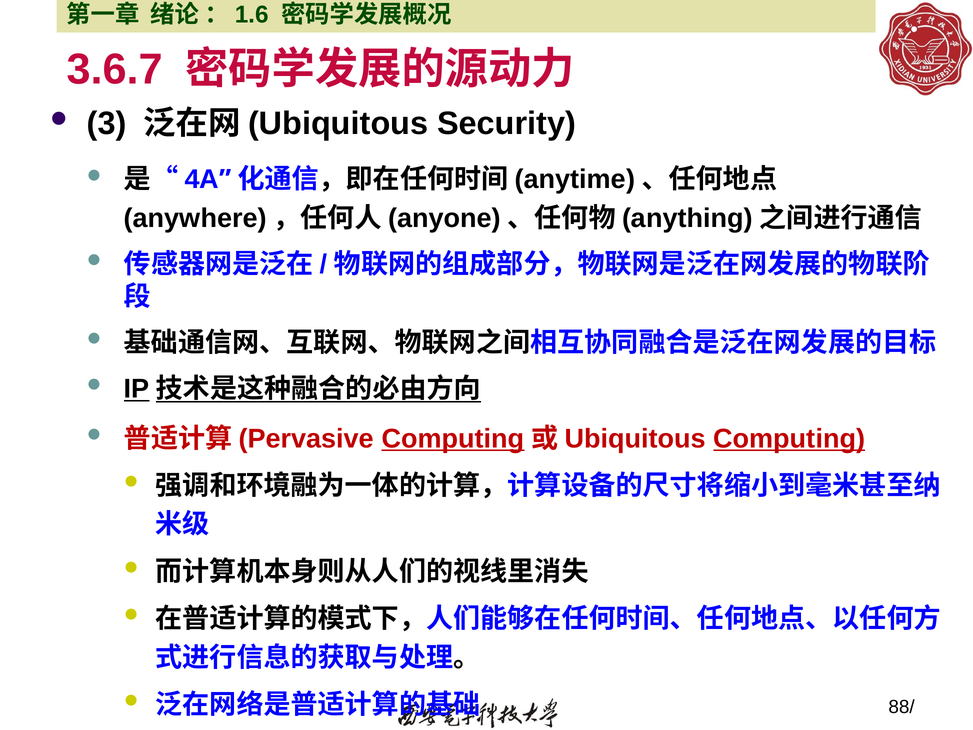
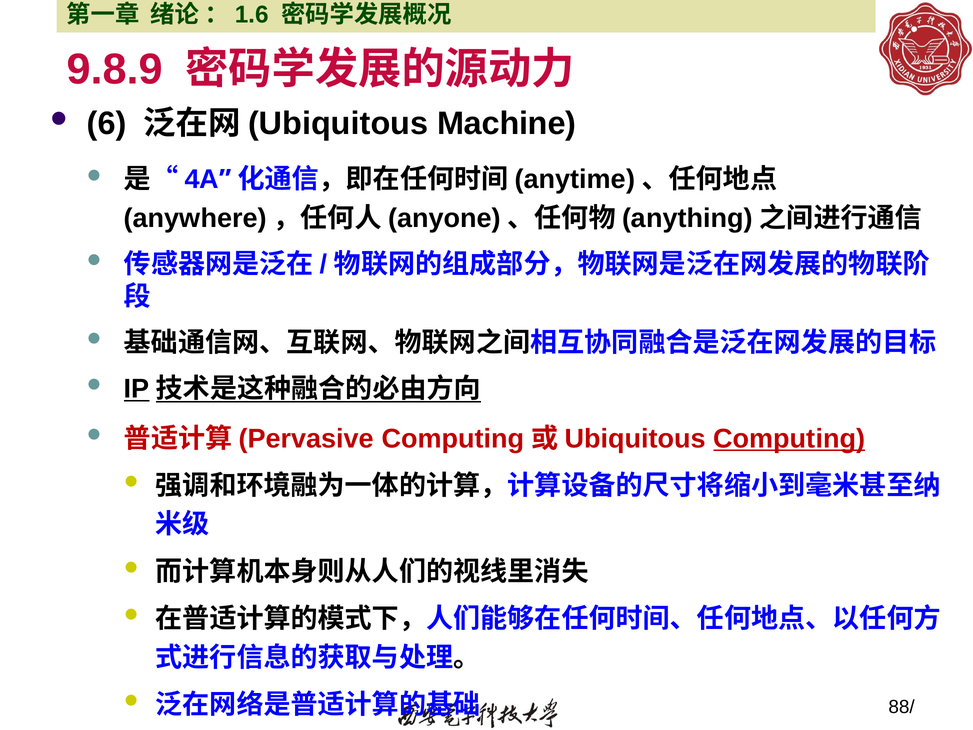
3.6.7: 3.6.7 -> 9.8.9 (115, 69)
3: 3 -> 6 (107, 124)
Security: Security -> Machine (507, 124)
Computing underline: present -> none (453, 438)
